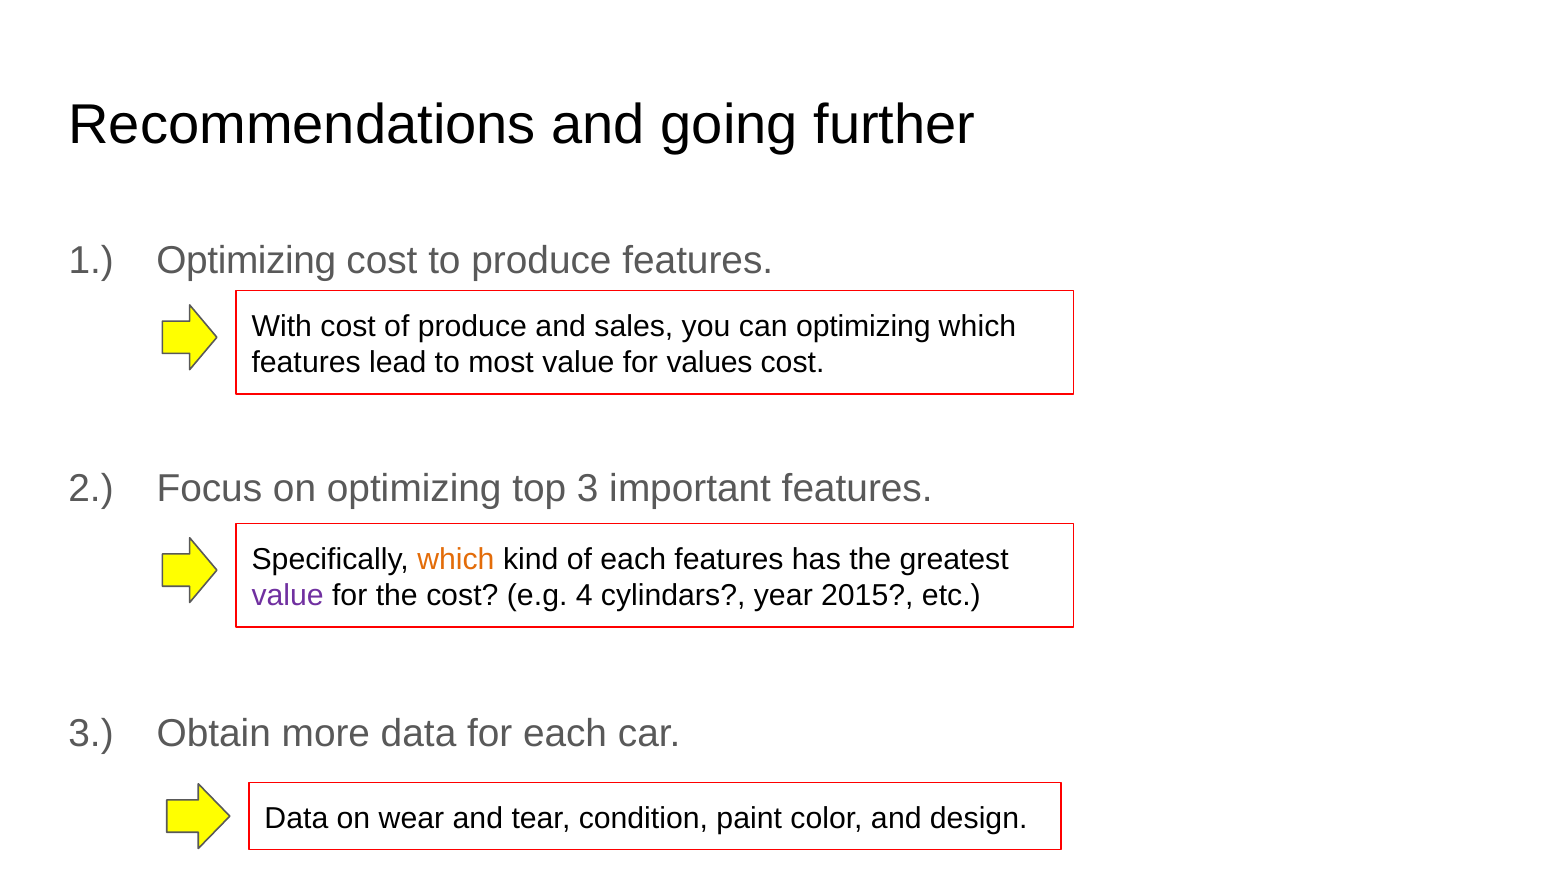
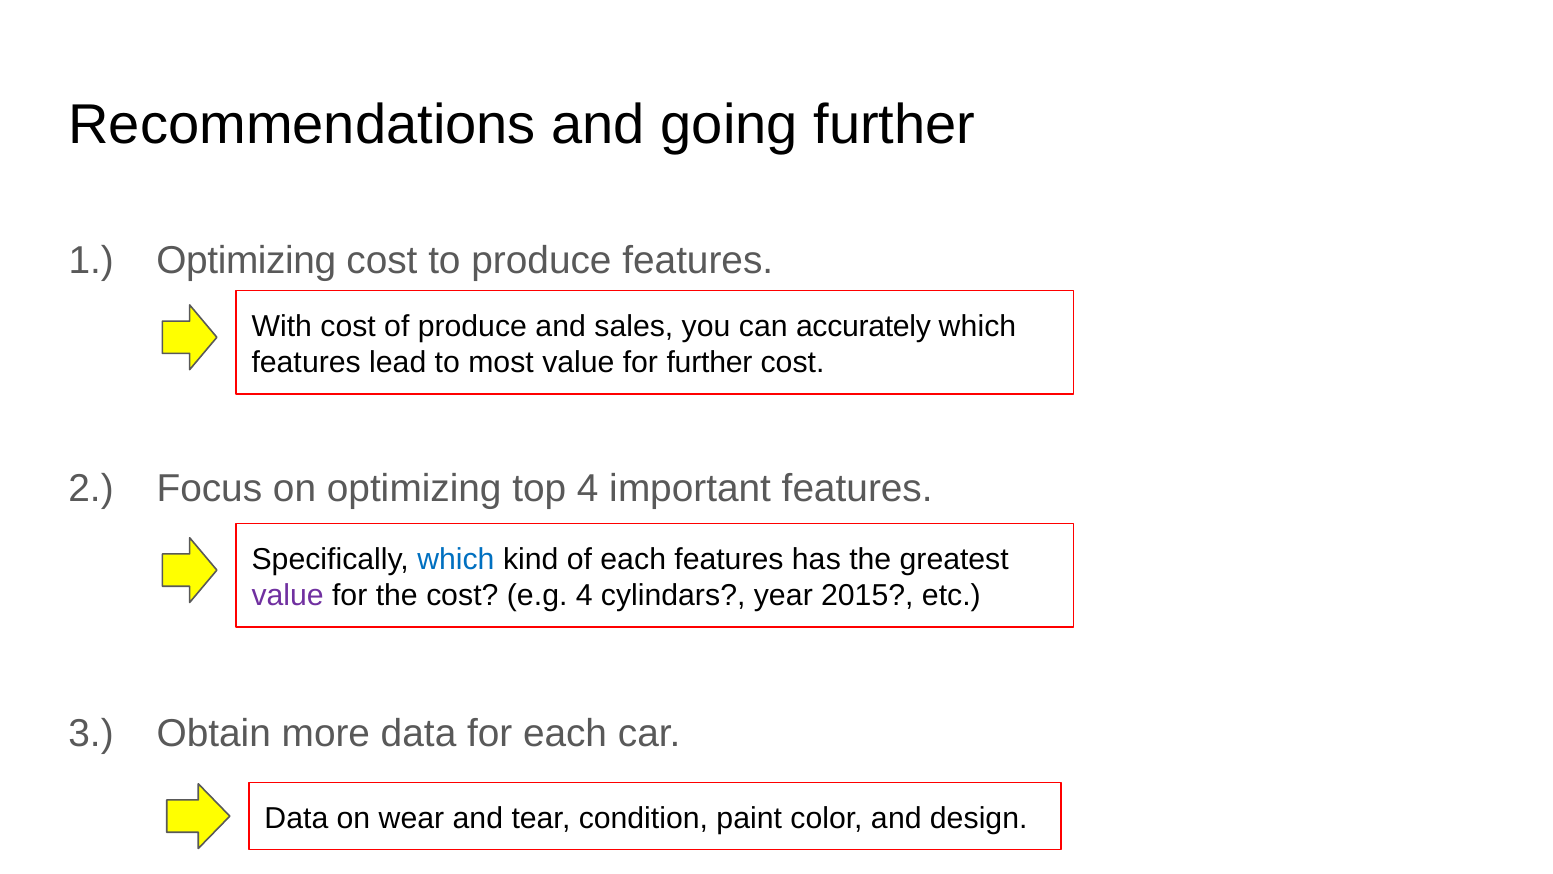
can optimizing: optimizing -> accurately (863, 326)
for values: values -> further (710, 362)
top 3: 3 -> 4 (588, 489)
which colour: orange -> blue (456, 559)
